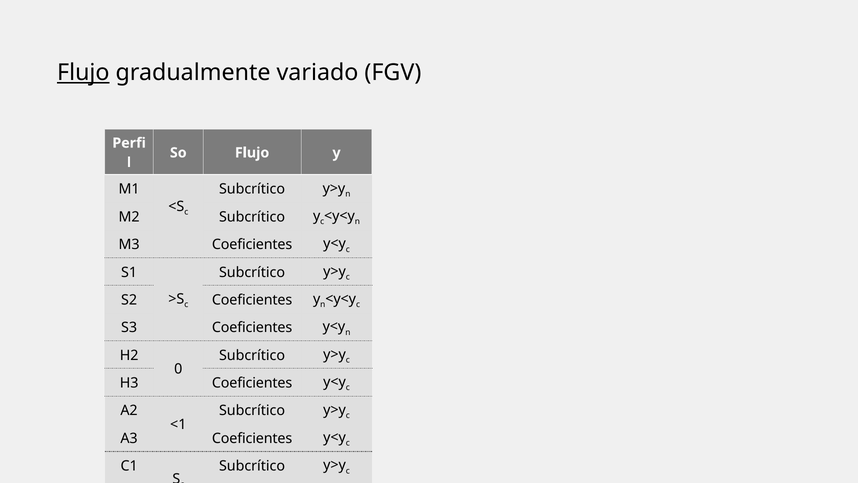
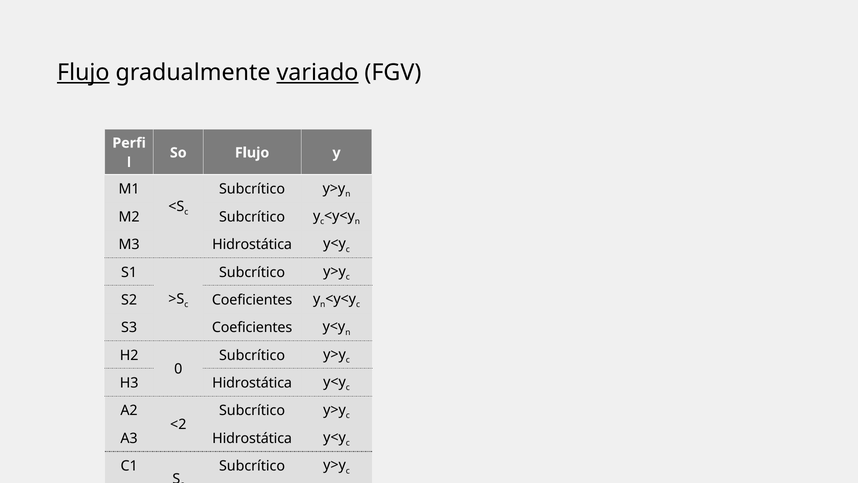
variado underline: none -> present (317, 73)
M3 Coeficientes: Coeficientes -> Hidrostática (252, 244)
H3 Coeficientes: Coeficientes -> Hidrostática (252, 383)
<1: <1 -> <2 (178, 424)
A3 Coeficientes: Coeficientes -> Hidrostática (252, 438)
